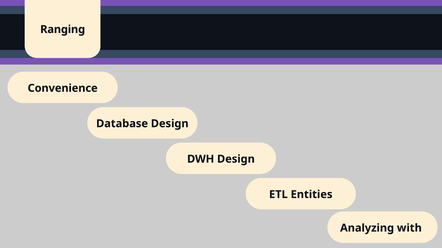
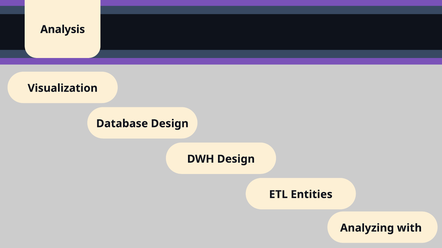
Ranging: Ranging -> Analysis (63, 29)
Convenience: Convenience -> Visualization (63, 88)
